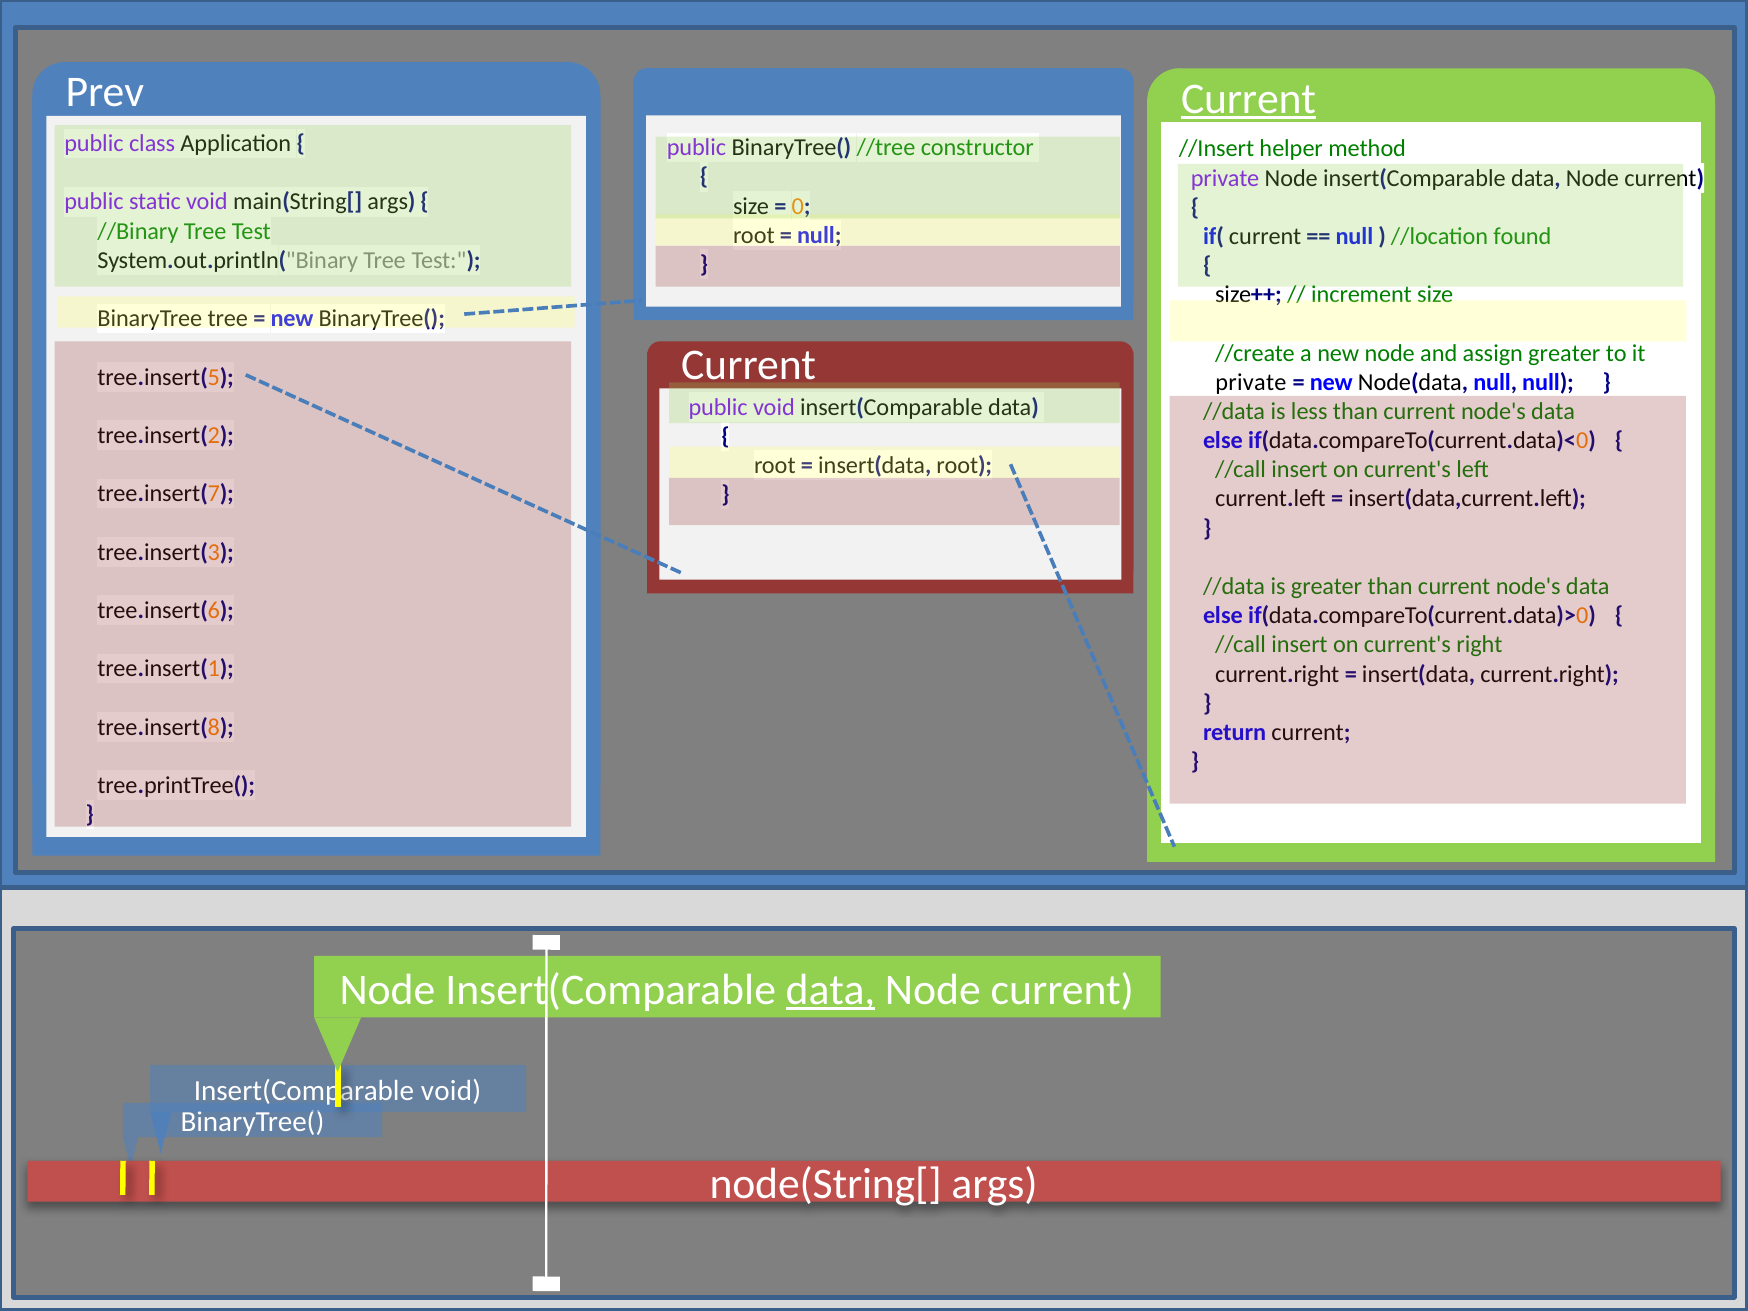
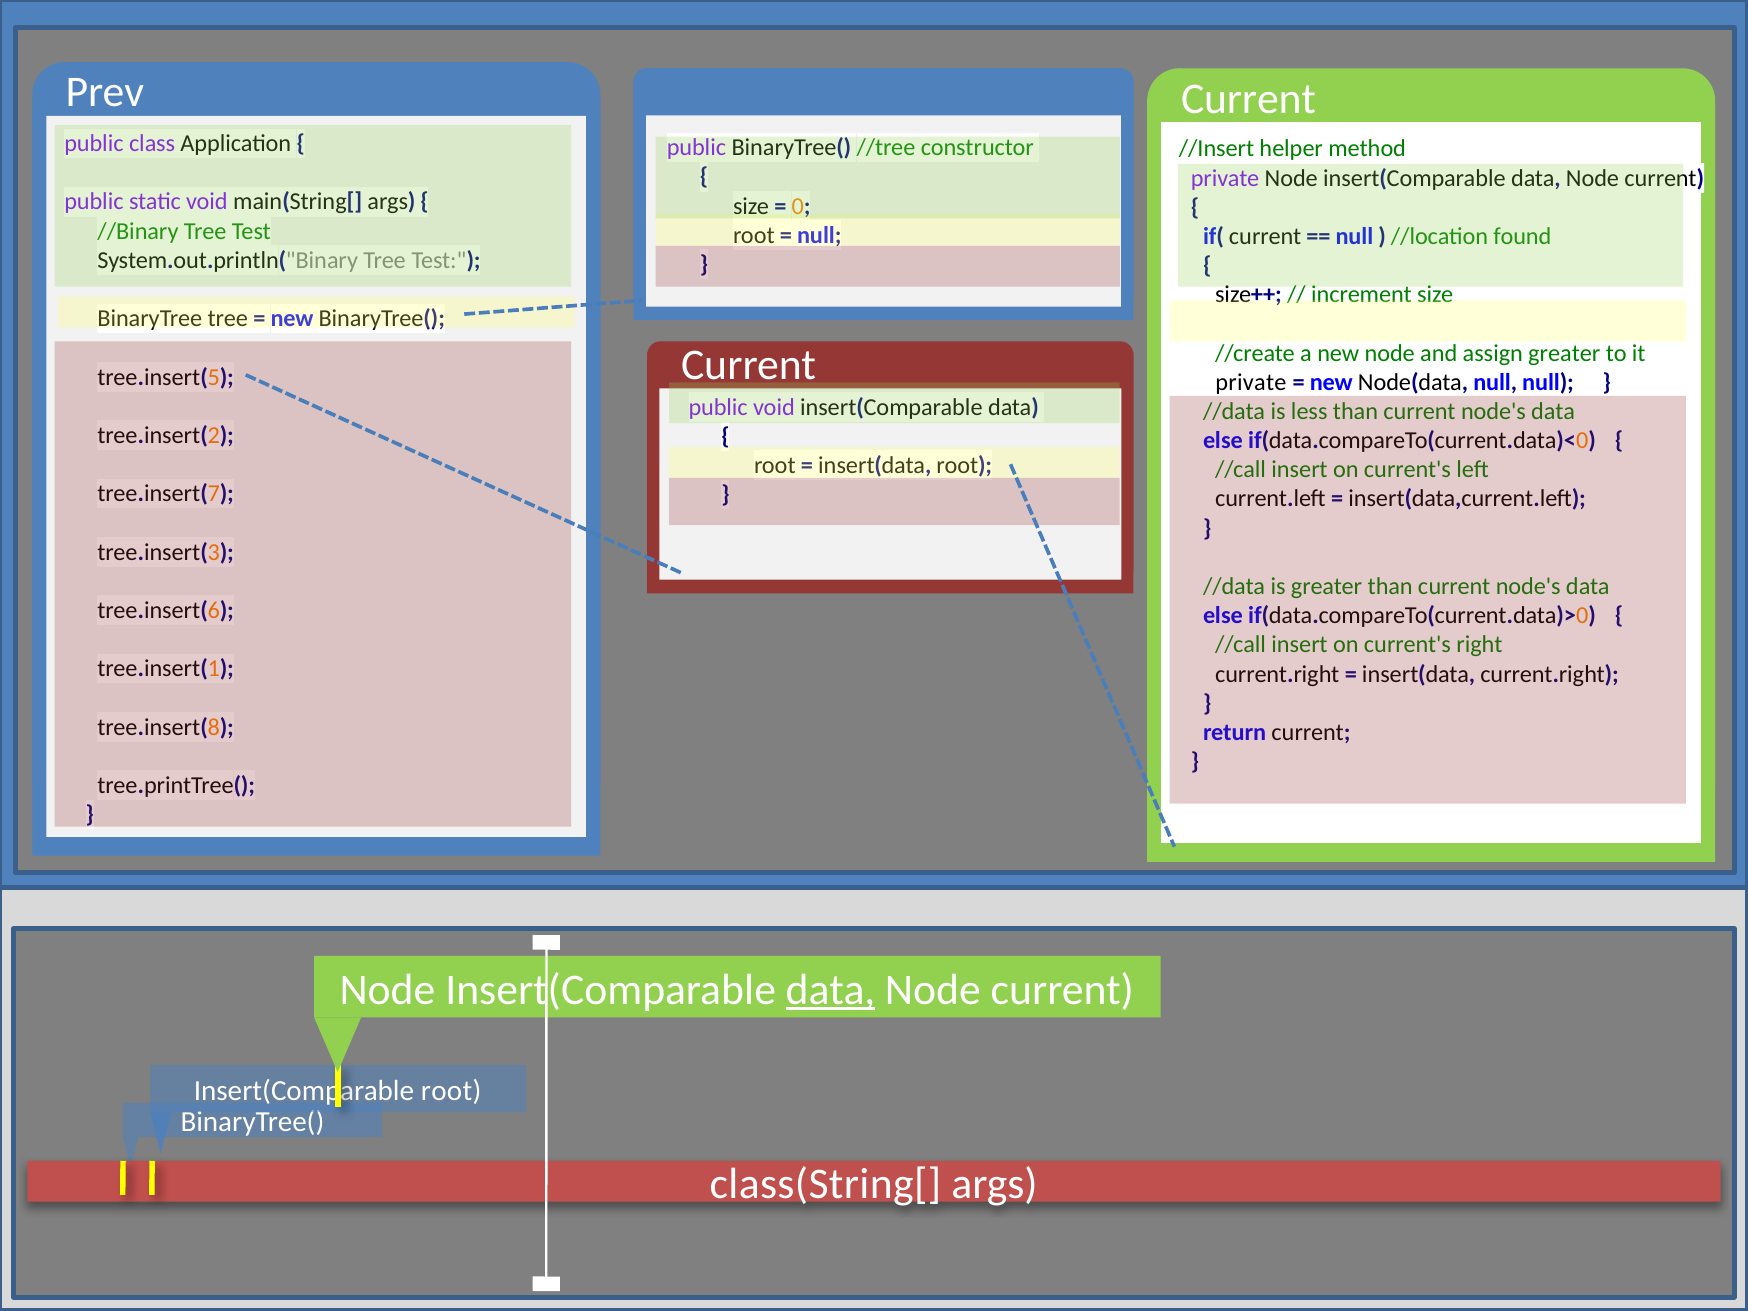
Current underline: present -> none (1248, 99)
void: void -> root (451, 1091)
node(String[: node(String[ -> class(String[ (825, 1184)
